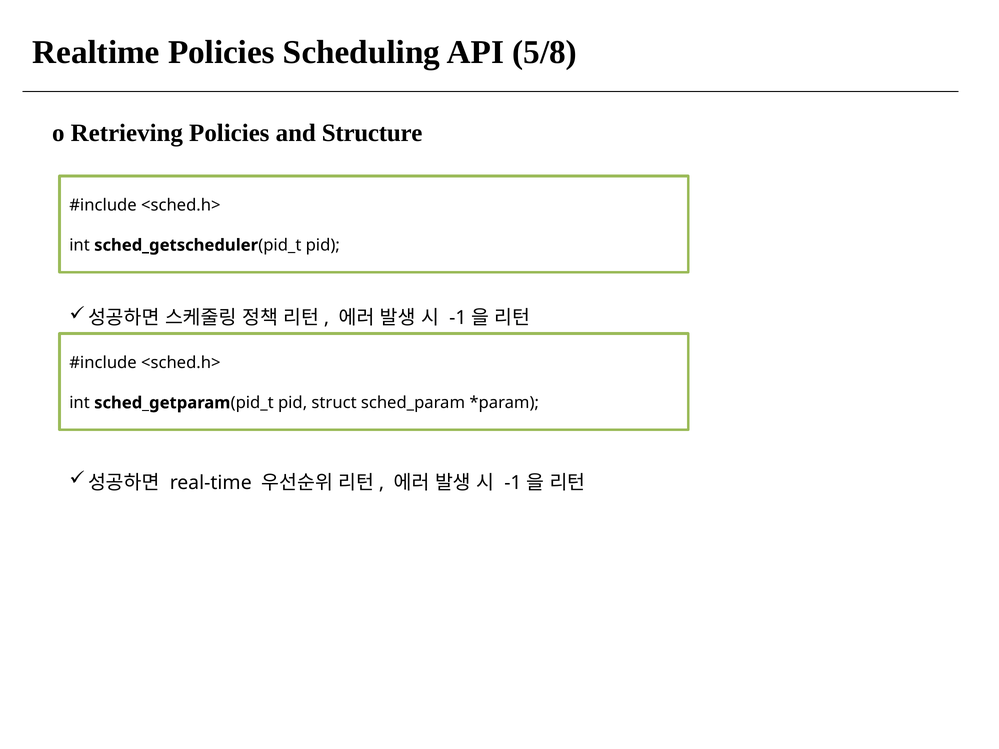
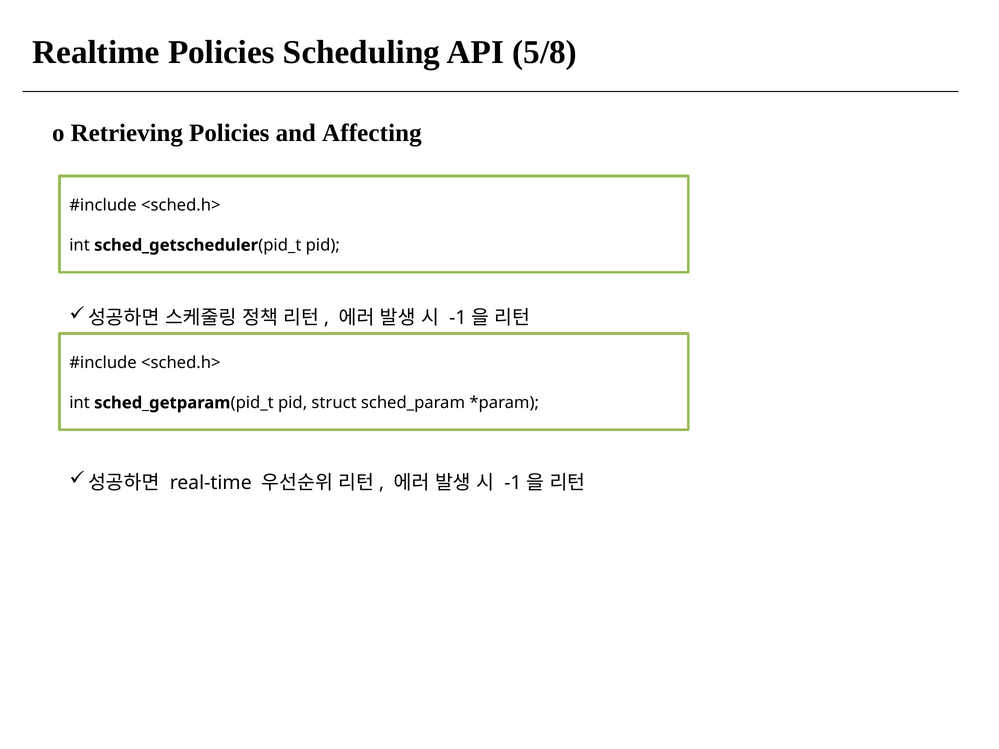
Structure: Structure -> Affecting (372, 133)
